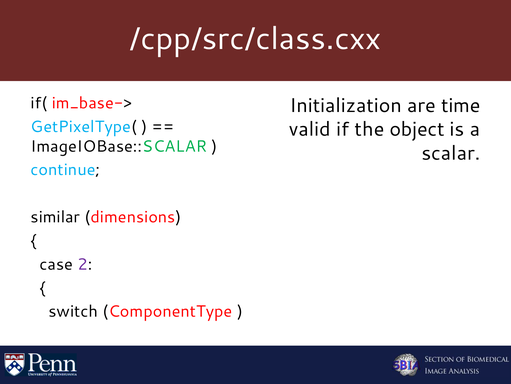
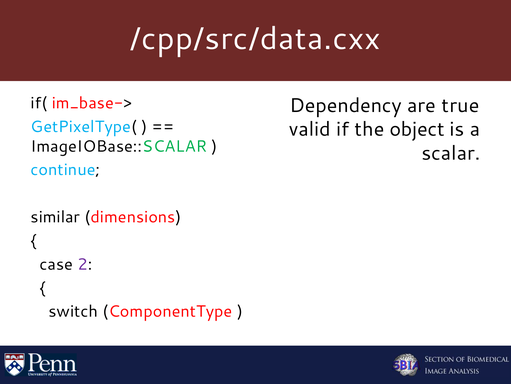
/cpp/src/class.cxx: /cpp/src/class.cxx -> /cpp/src/data.cxx (255, 39)
Initialization: Initialization -> Dependency (346, 105)
time: time -> true (461, 105)
